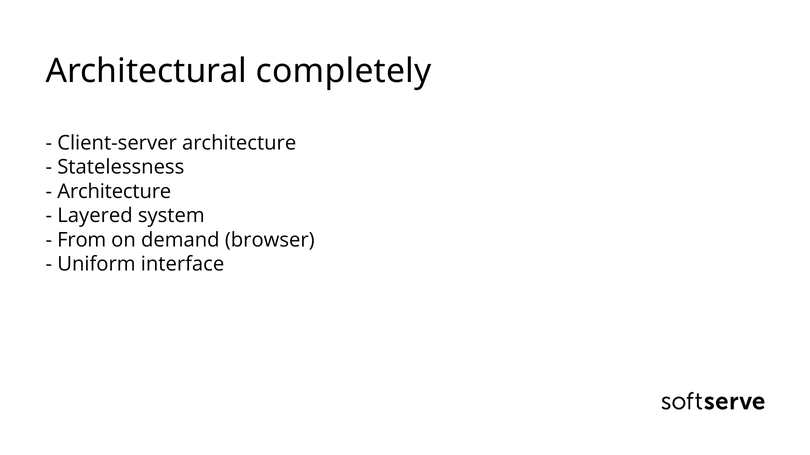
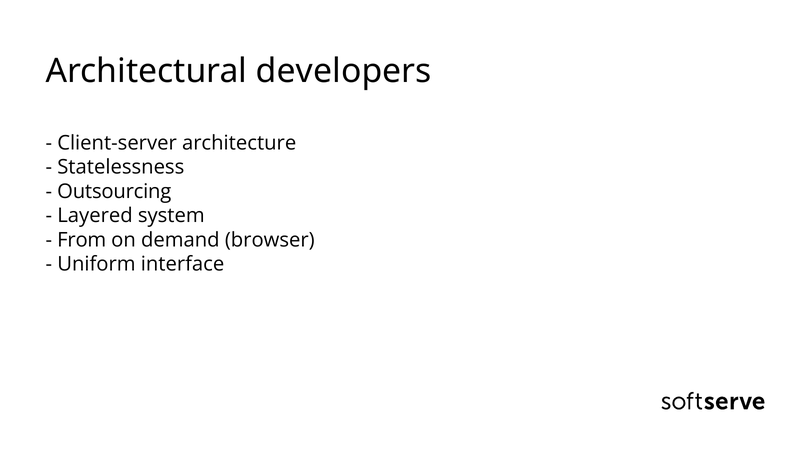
completely: completely -> developers (344, 71)
Architecture: Architecture -> Outsourcing (114, 192)
